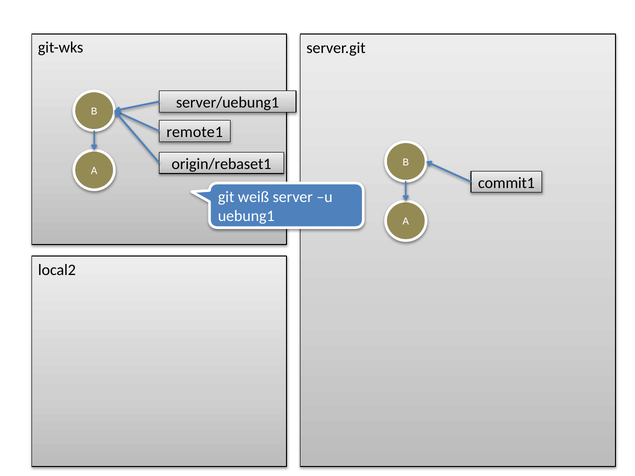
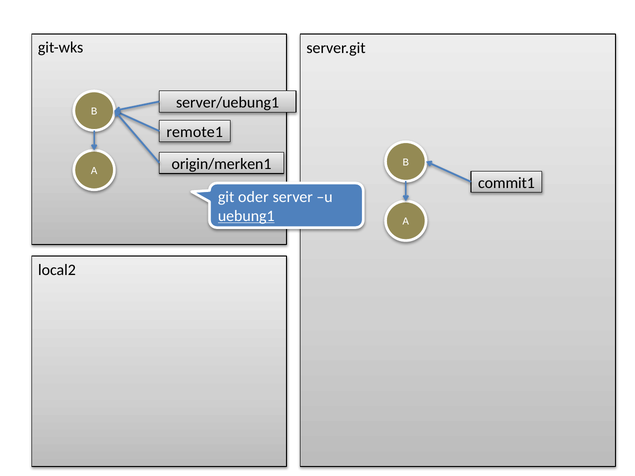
origin/rebaset1: origin/rebaset1 -> origin/merken1 (222, 164)
weiß: weiß -> oder (253, 197)
uebung1 underline: none -> present (246, 216)
